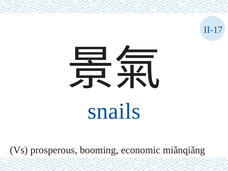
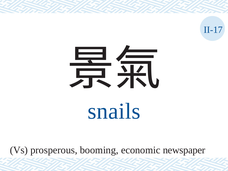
miǎnqiǎng: miǎnqiǎng -> newspaper (184, 150)
